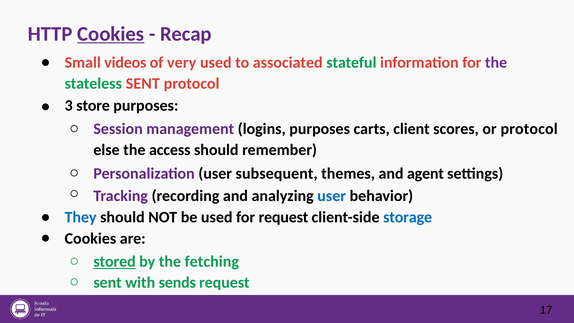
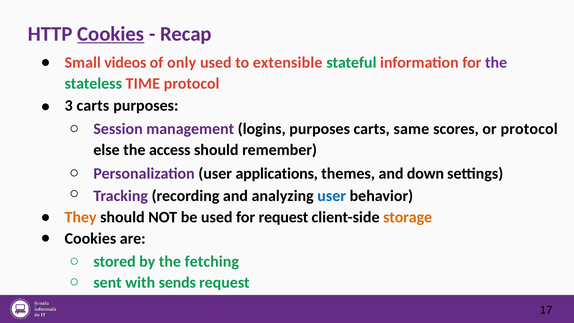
very: very -> only (182, 62)
associated: associated -> extensible (288, 62)
stateless SENT: SENT -> TIME (143, 84)
3 store: store -> carts (93, 105)
client: client -> same (411, 129)
subsequent: subsequent -> applications (277, 174)
agent: agent -> down (425, 174)
They colour: blue -> orange (81, 217)
storage colour: blue -> orange (408, 217)
stored underline: present -> none (115, 262)
